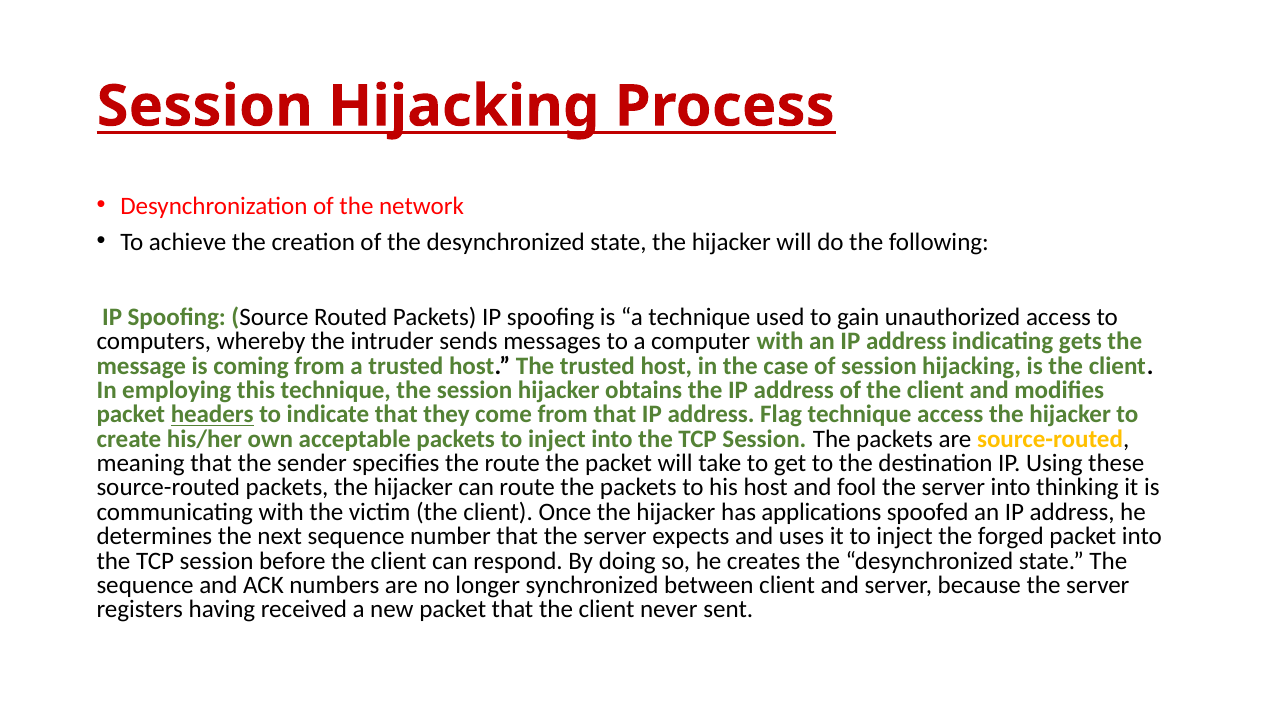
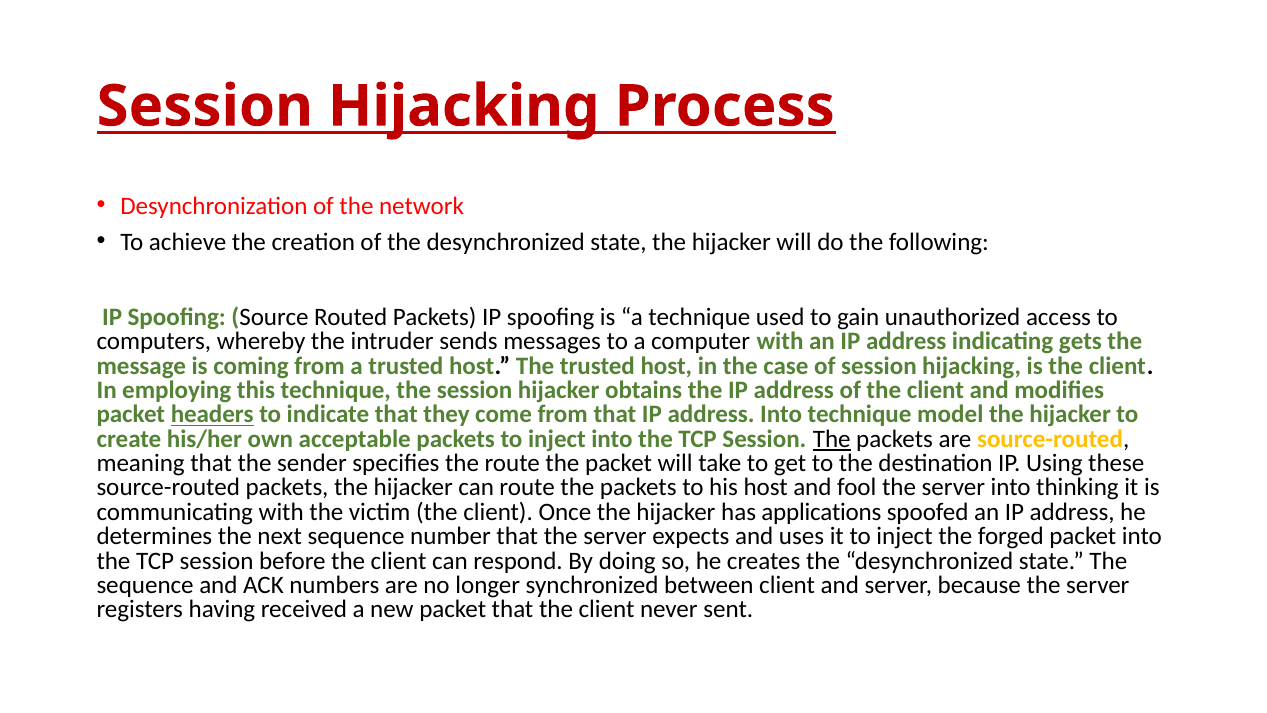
address Flag: Flag -> Into (781, 414)
technique access: access -> model (950, 414)
The underline: none -> present (832, 439)
